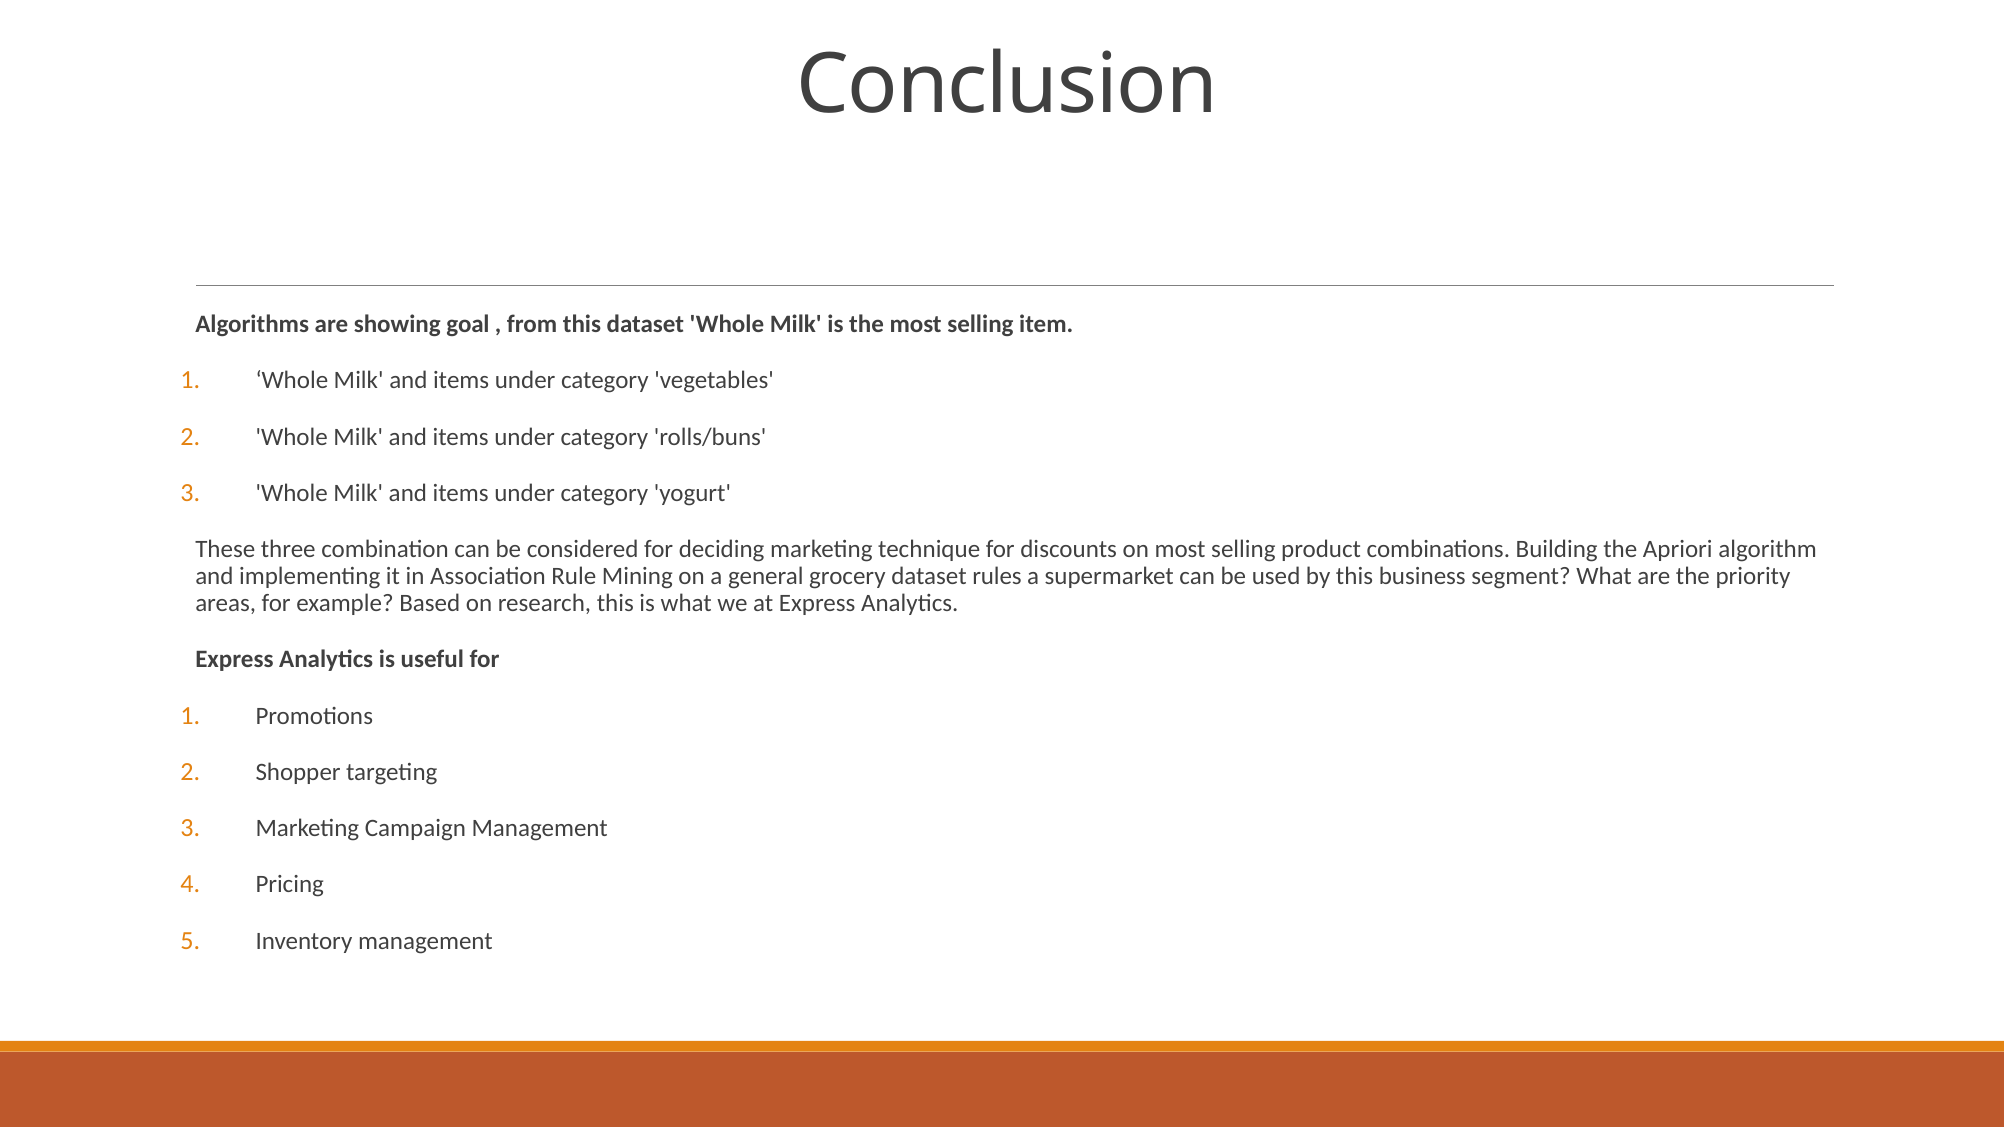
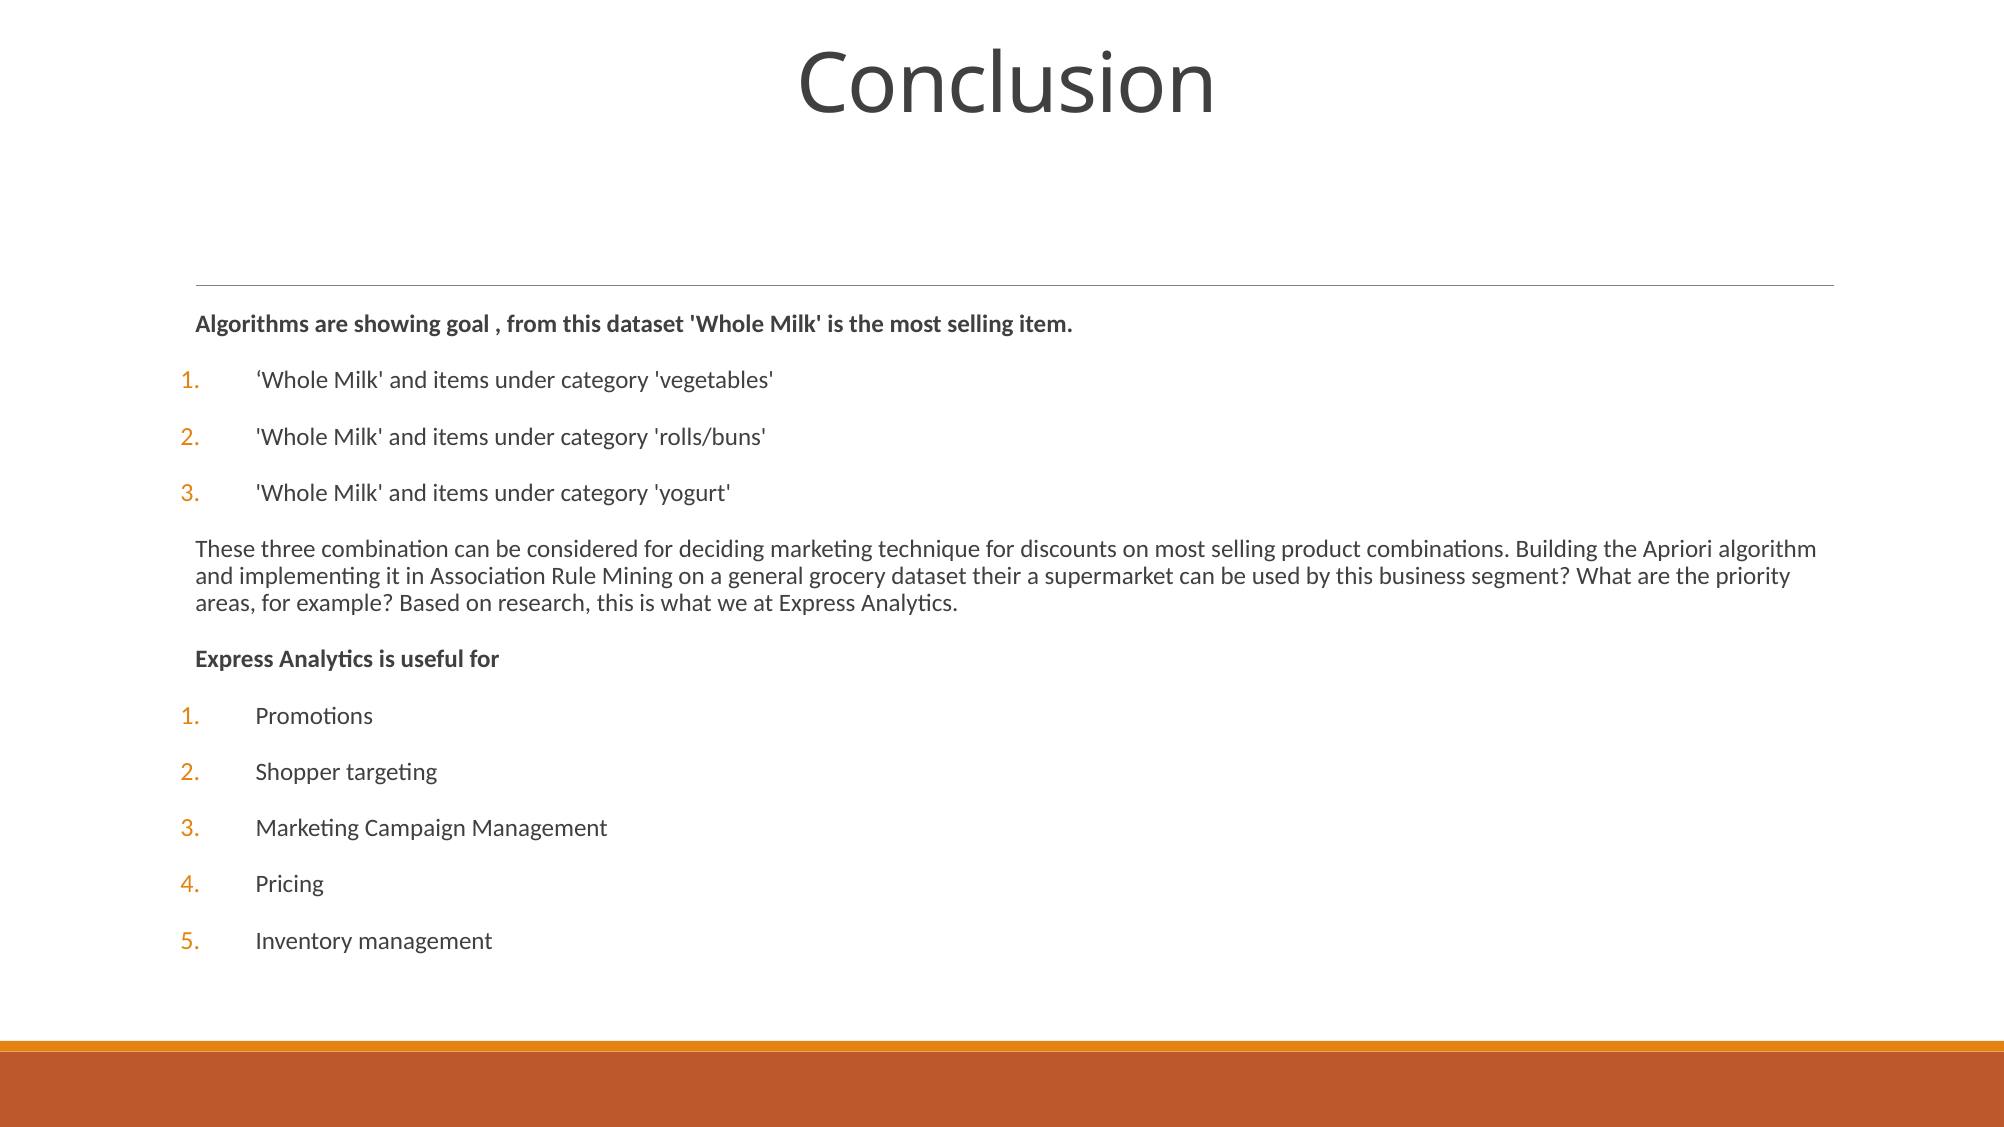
rules: rules -> their (997, 576)
